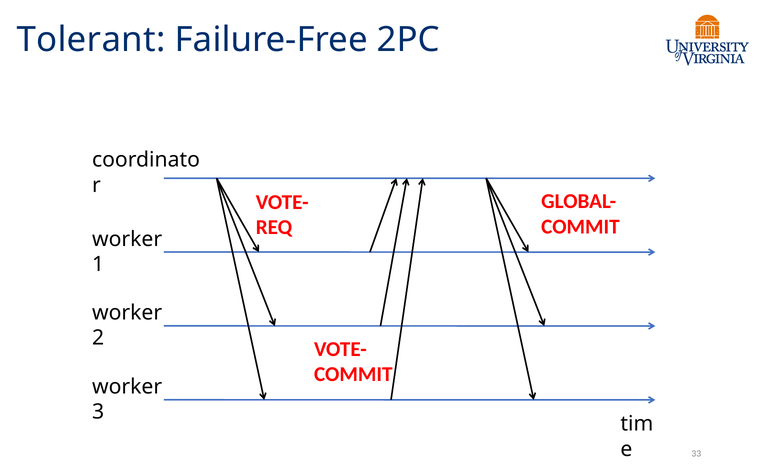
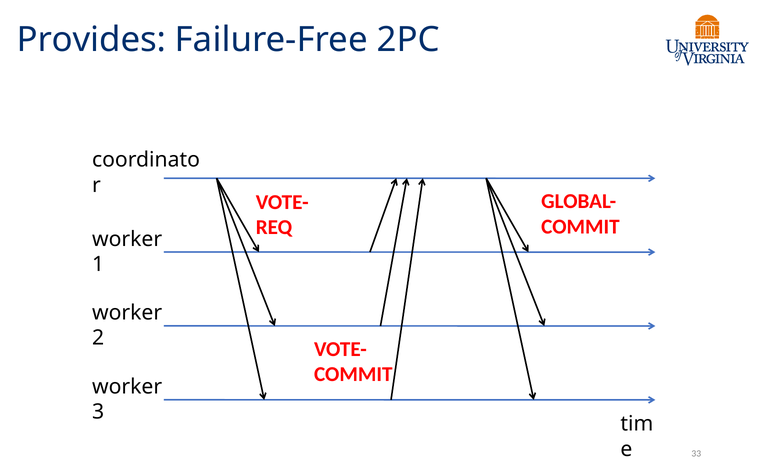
Tolerant: Tolerant -> Provides (91, 40)
